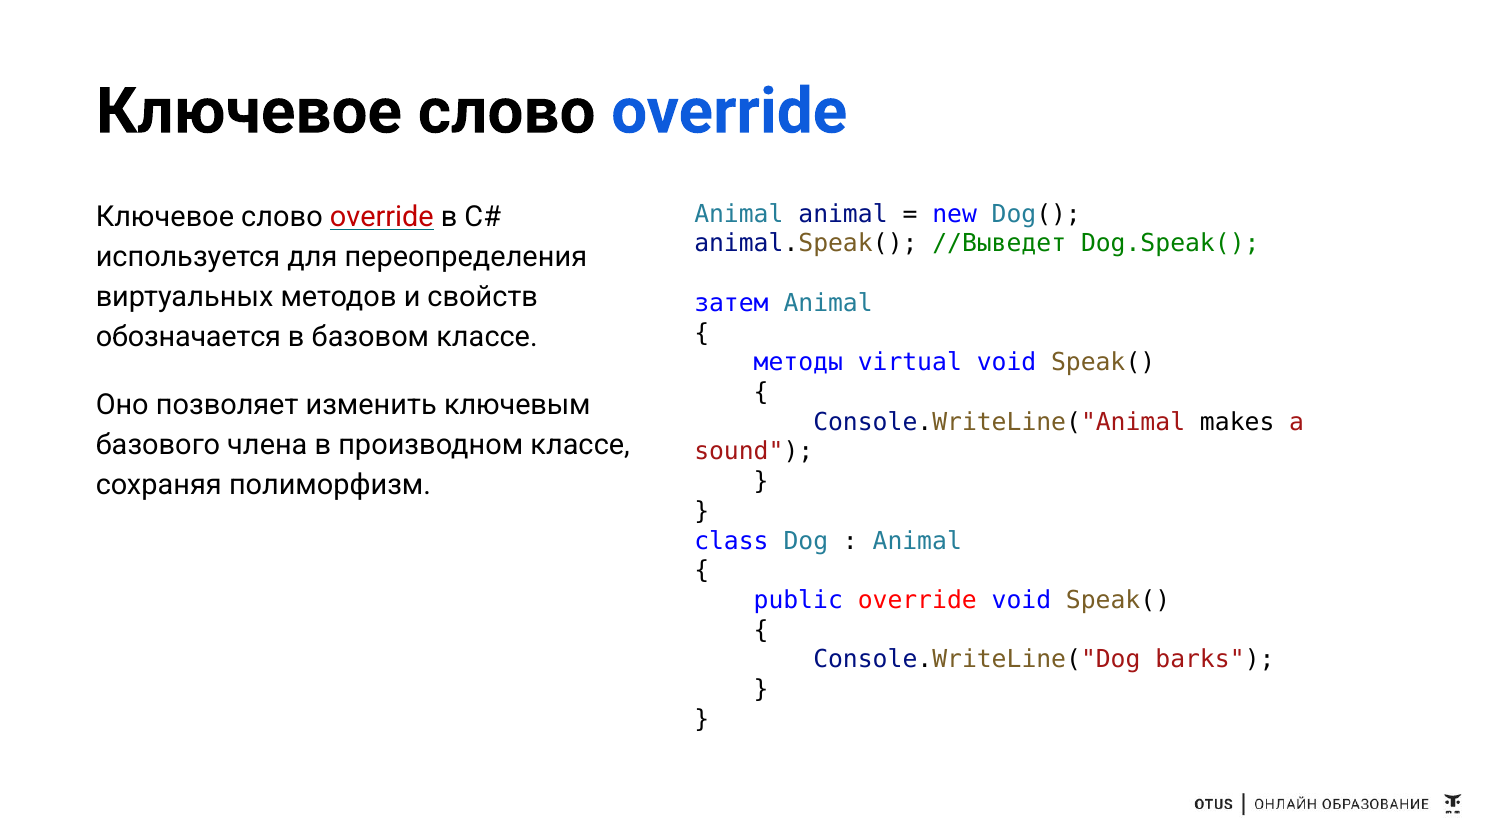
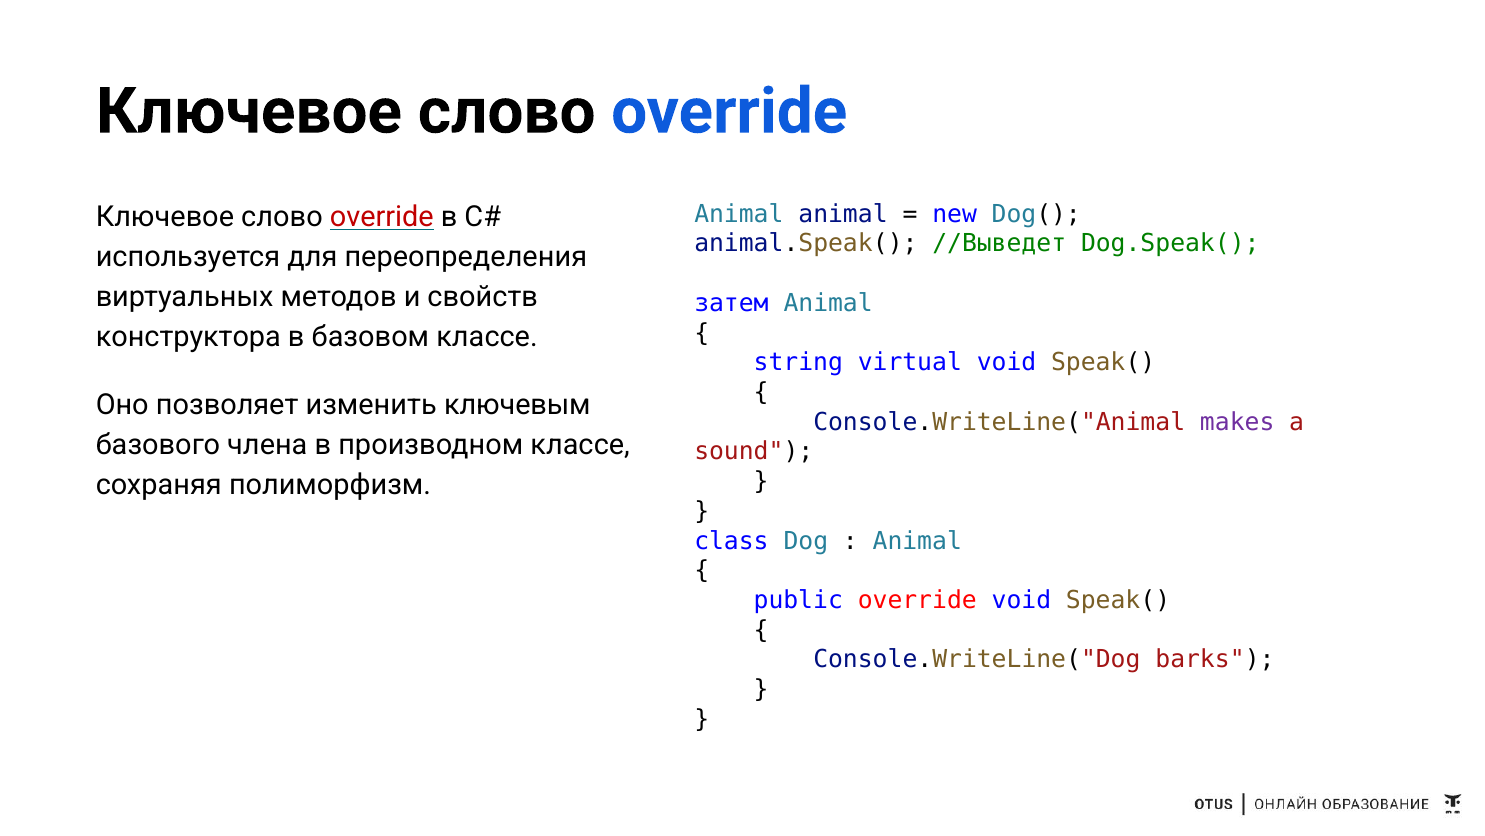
обозначается: обозначается -> конструктора (188, 336)
методы: методы -> string (798, 362)
makes colour: black -> purple (1237, 422)
